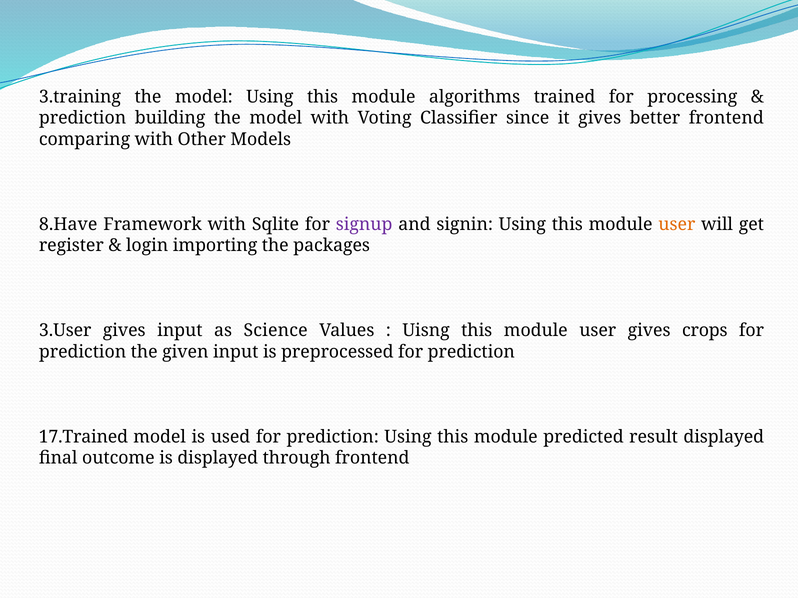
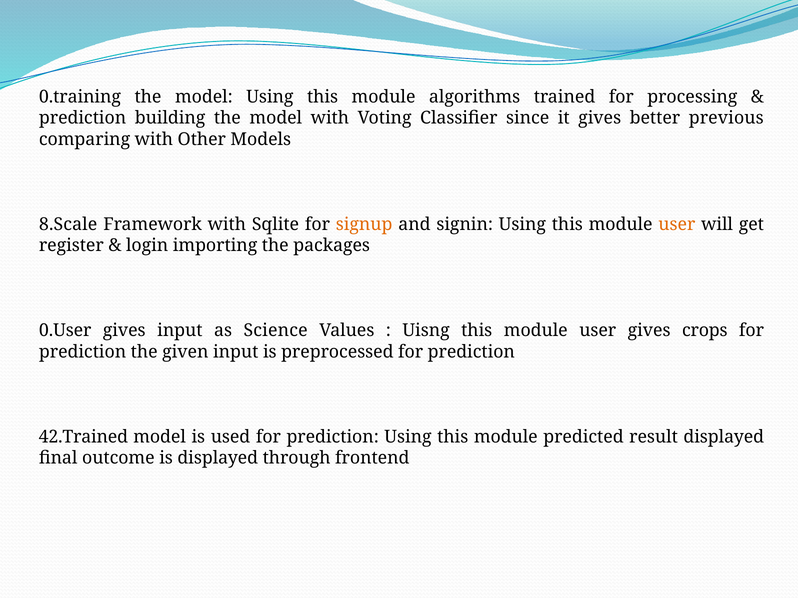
3.training: 3.training -> 0.training (80, 97)
better frontend: frontend -> previous (726, 118)
8.Have: 8.Have -> 8.Scale (68, 224)
signup colour: purple -> orange (364, 224)
3.User: 3.User -> 0.User (65, 331)
17.Trained: 17.Trained -> 42.Trained (83, 437)
